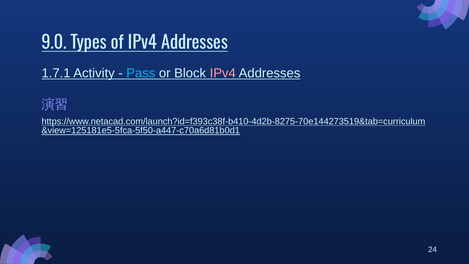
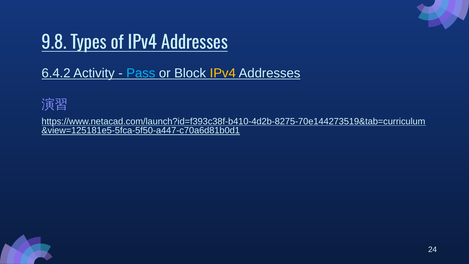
9.0: 9.0 -> 9.8 (54, 43)
1.7.1: 1.7.1 -> 6.4.2 (56, 73)
IPv4 colour: pink -> yellow (223, 73)
